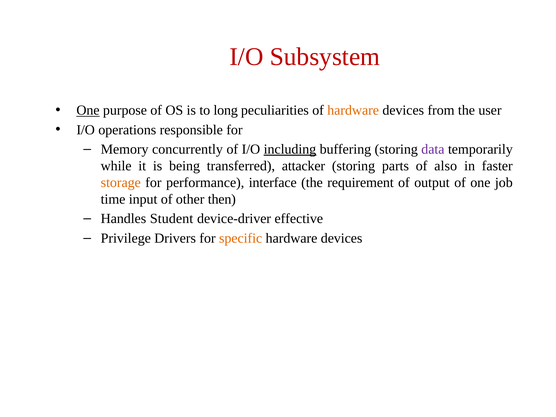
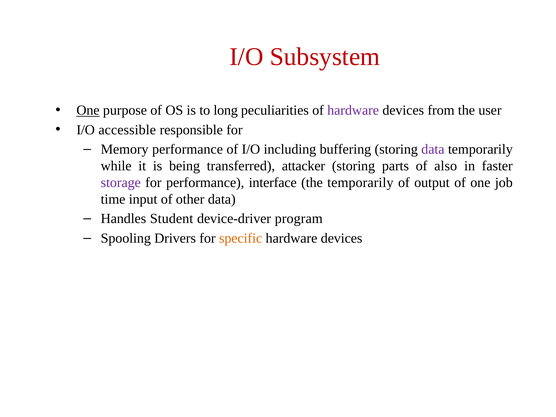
hardware colour: orange -> purple (353, 110)
operations: operations -> accessible (127, 130)
Memory concurrently: concurrently -> performance (188, 149)
including underline: present -> none (290, 149)
storage colour: orange -> purple (121, 183)
the requirement: requirement -> temporarily (360, 183)
other then: then -> data (222, 199)
effective: effective -> program (299, 219)
Privilege: Privilege -> Spooling (126, 238)
